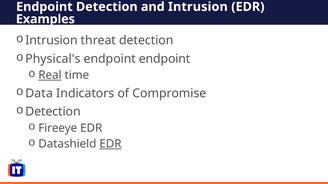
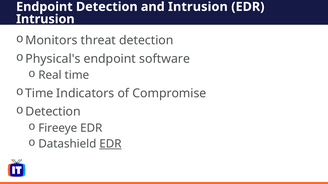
Examples: Examples -> Intrusion (45, 19)
Intrusion: Intrusion -> Monitors (51, 40)
endpoint endpoint: endpoint -> software (165, 59)
Real underline: present -> none (50, 75)
Data: Data -> Time (39, 93)
